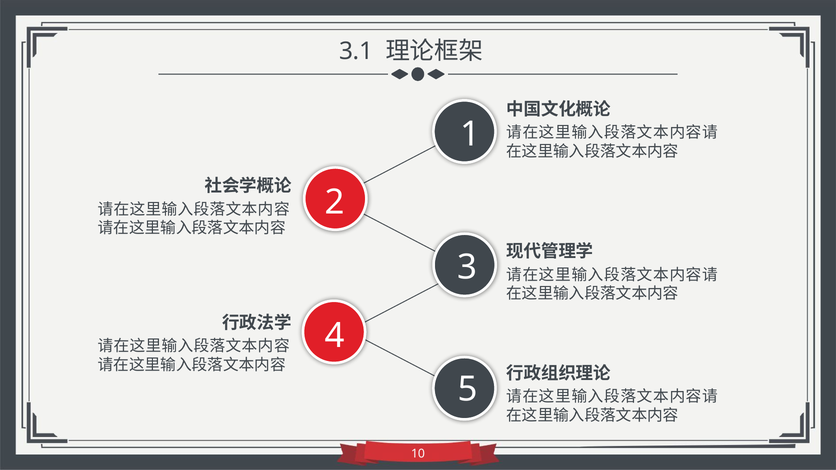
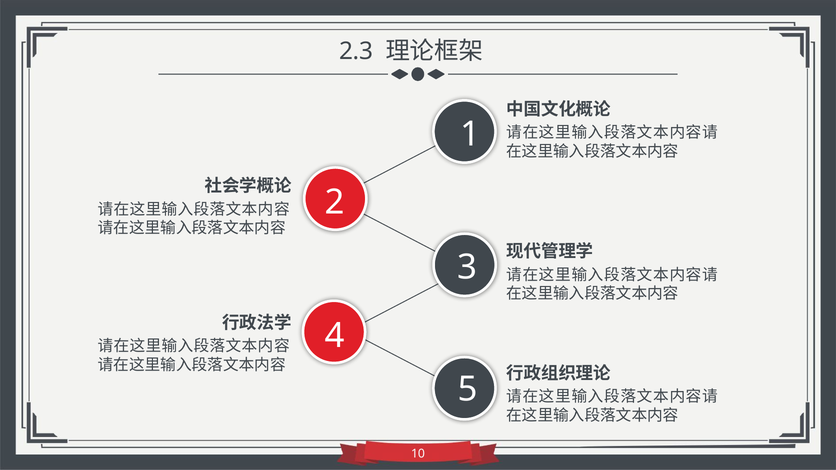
3.1: 3.1 -> 2.3 (356, 51)
